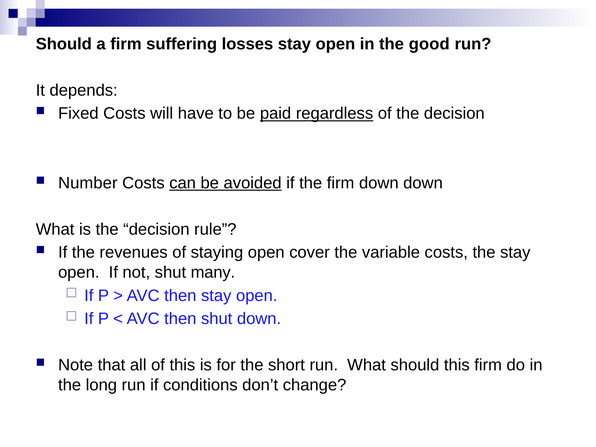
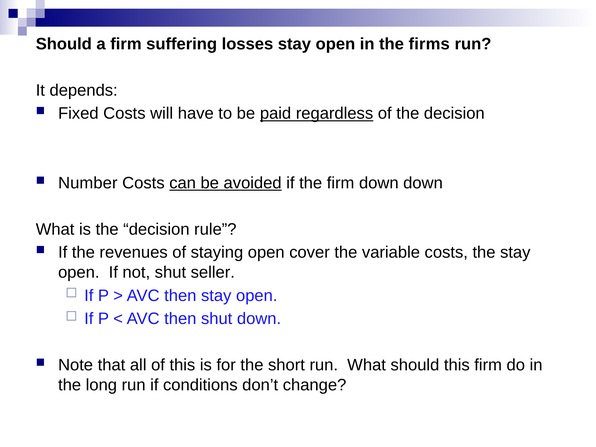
good: good -> firms (429, 44)
many: many -> seller (213, 272)
